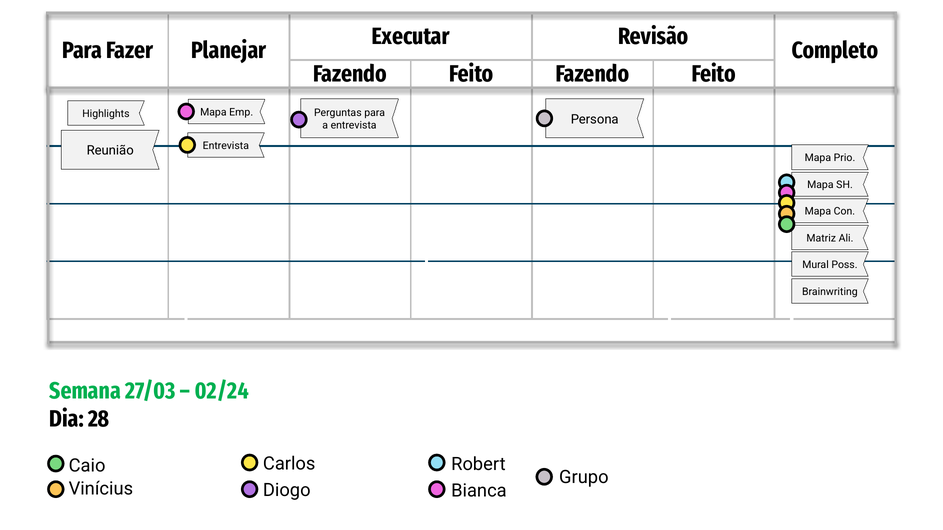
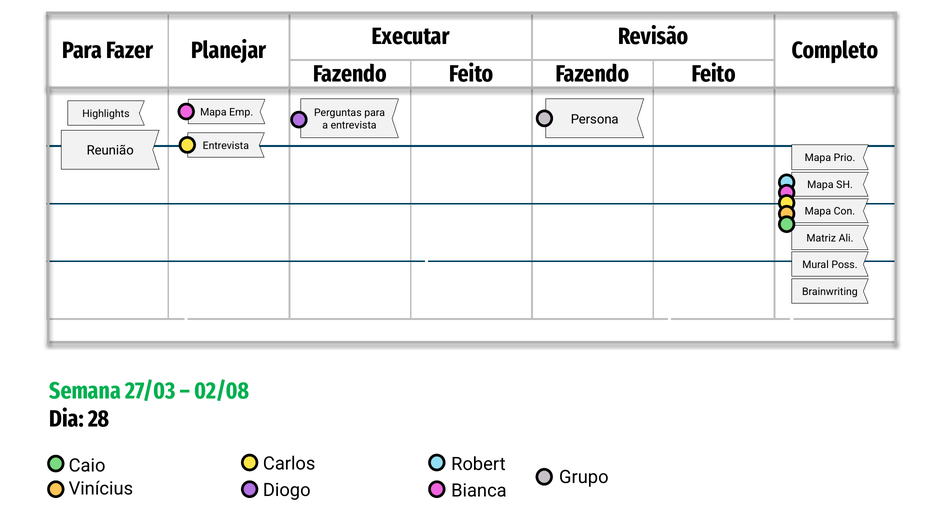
02/24: 02/24 -> 02/08 (222, 391)
